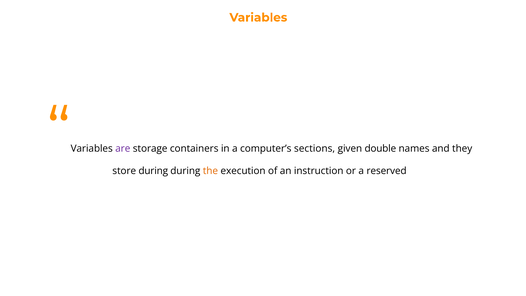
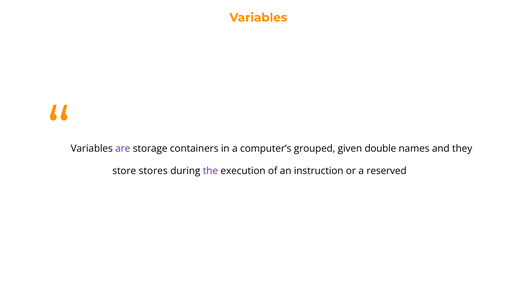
sections: sections -> grouped (315, 148)
store during: during -> stores (153, 171)
the colour: orange -> purple (210, 171)
